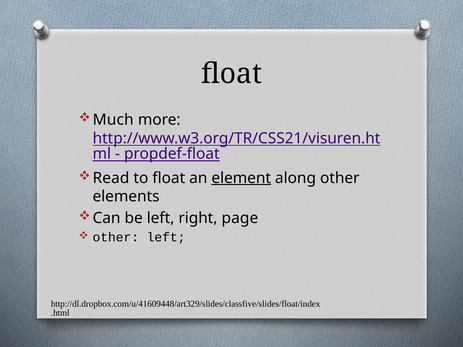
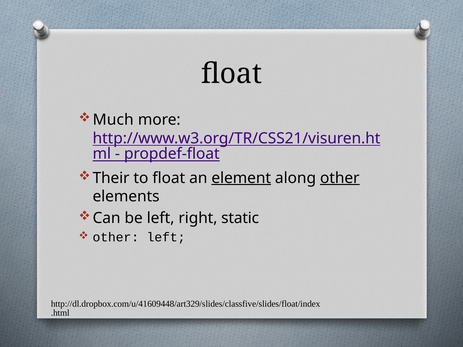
Read: Read -> Their (111, 178)
other underline: none -> present (340, 178)
page: page -> static (240, 218)
